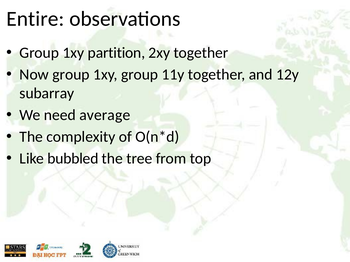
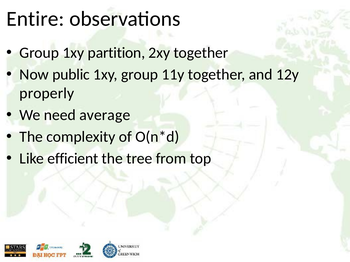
Now group: group -> public (71, 75)
subarray: subarray -> properly (47, 93)
bubbled: bubbled -> efficient (73, 159)
